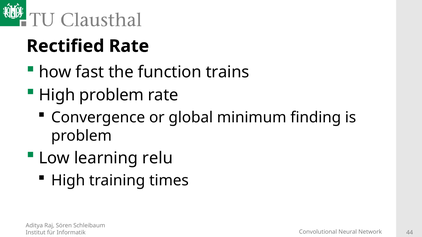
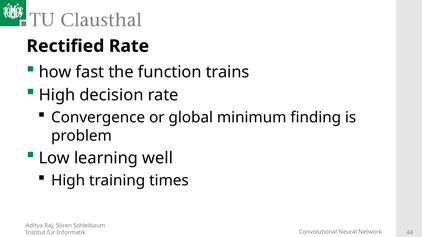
High problem: problem -> decision (112, 95)
relu: relu -> well (158, 158)
